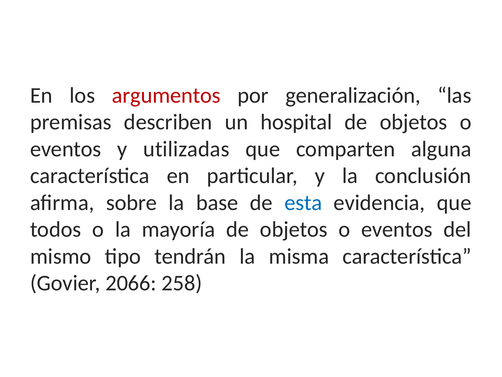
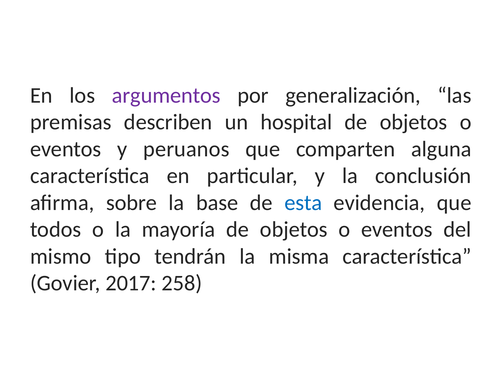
argumentos colour: red -> purple (166, 95)
utilizadas: utilizadas -> peruanos (186, 149)
2066: 2066 -> 2017 (131, 283)
